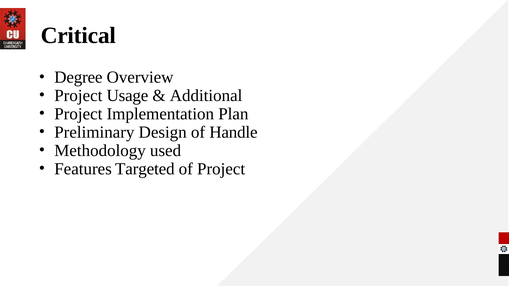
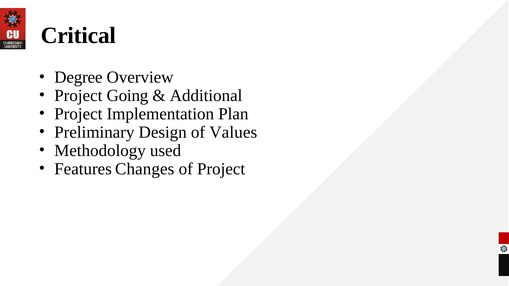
Usage: Usage -> Going (127, 96)
Handle: Handle -> Values (233, 132)
Targeted: Targeted -> Changes (145, 169)
